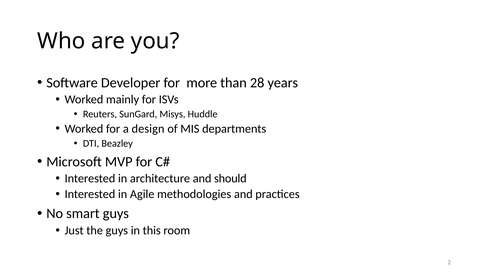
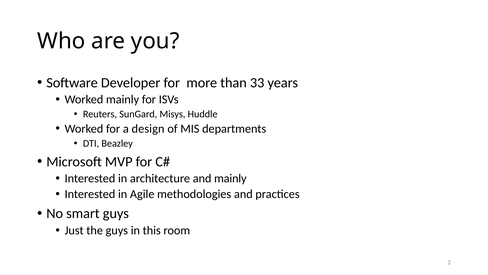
28: 28 -> 33 (257, 82)
and should: should -> mainly (230, 178)
